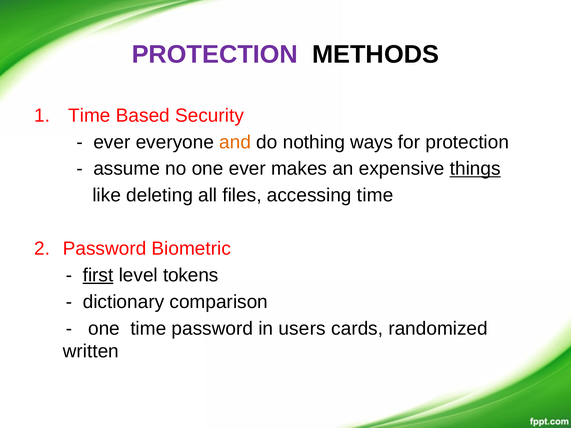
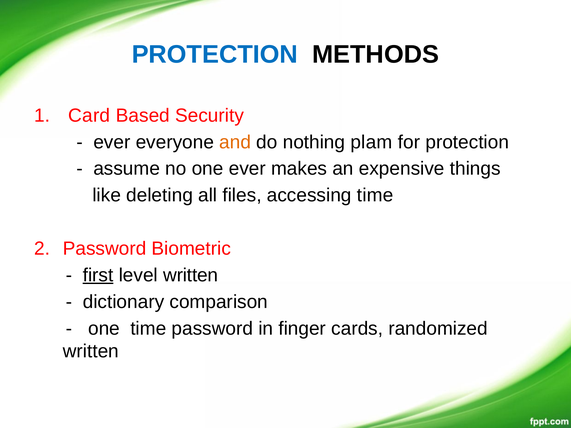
PROTECTION colour: purple -> blue (215, 55)
Time: Time -> Card (89, 116)
ways: ways -> plam (371, 142)
things underline: present -> none (475, 169)
level tokens: tokens -> written (191, 275)
users: users -> finger (302, 329)
